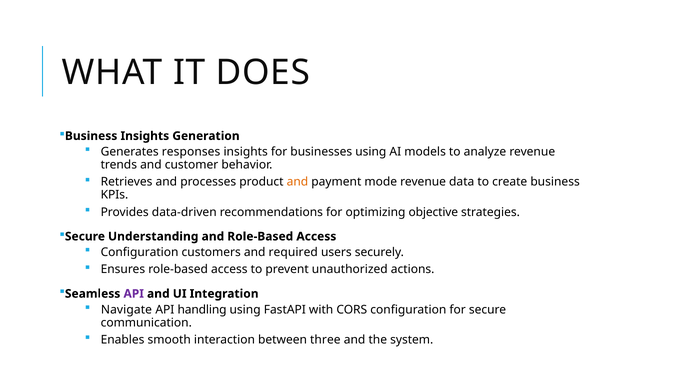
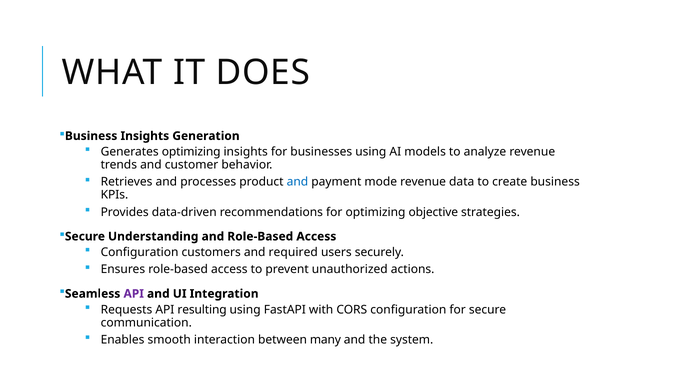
Generates responses: responses -> optimizing (191, 152)
and colour: orange -> blue (297, 182)
Navigate: Navigate -> Requests (127, 309)
handling: handling -> resulting (202, 309)
three: three -> many (325, 340)
